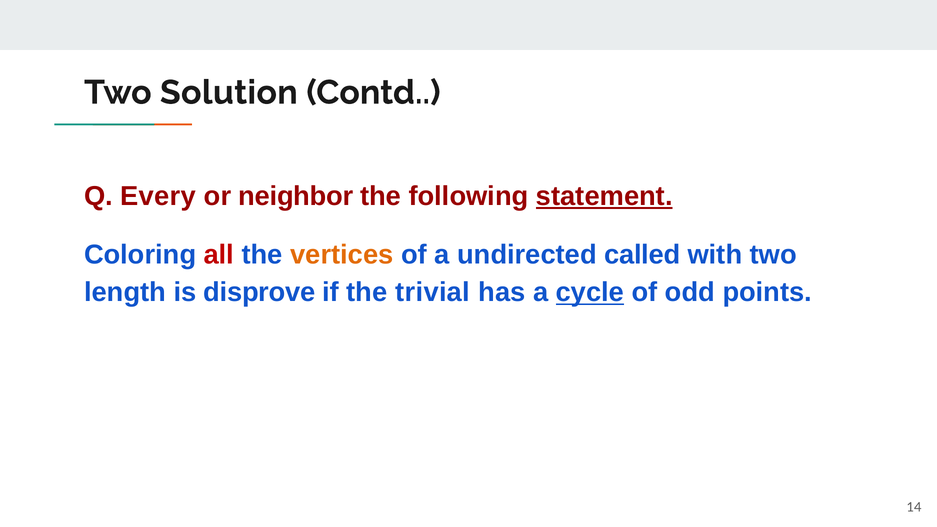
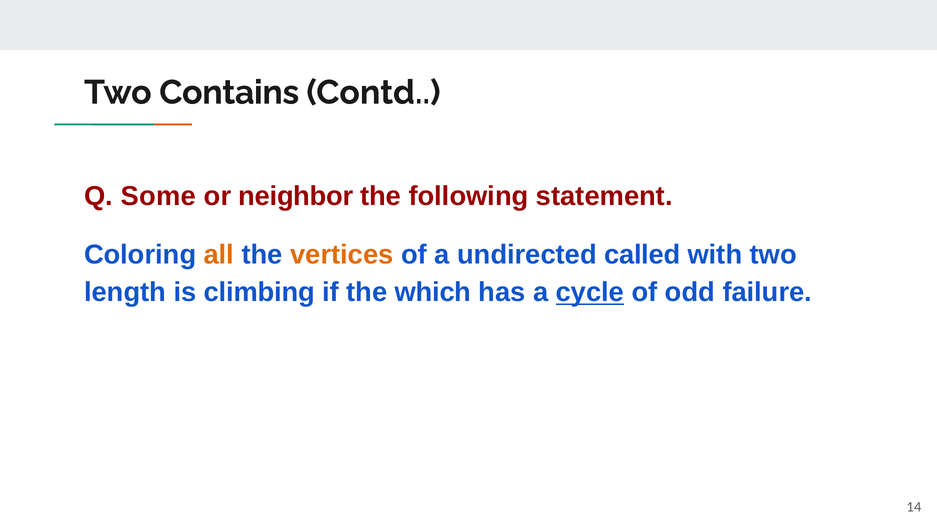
Solution: Solution -> Contains (229, 93)
Every: Every -> Some (158, 196)
statement underline: present -> none (604, 196)
all colour: red -> orange (219, 255)
disprove: disprove -> climbing (259, 292)
trivial: trivial -> which (433, 292)
points: points -> failure (767, 292)
